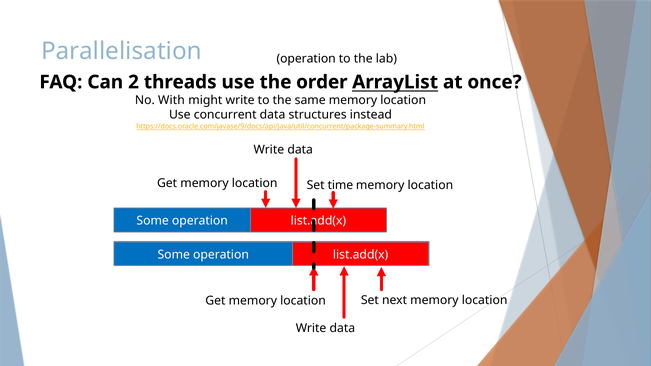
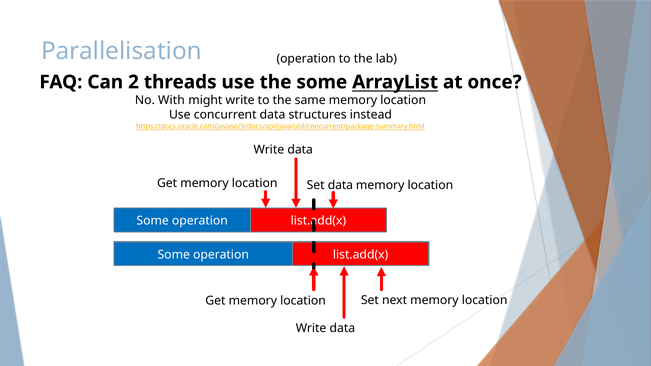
the order: order -> some (322, 82)
Set time: time -> data (340, 185)
